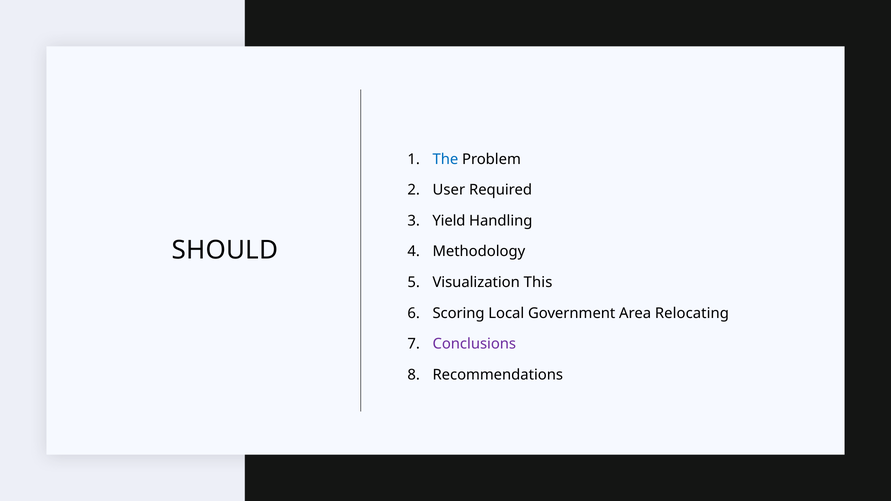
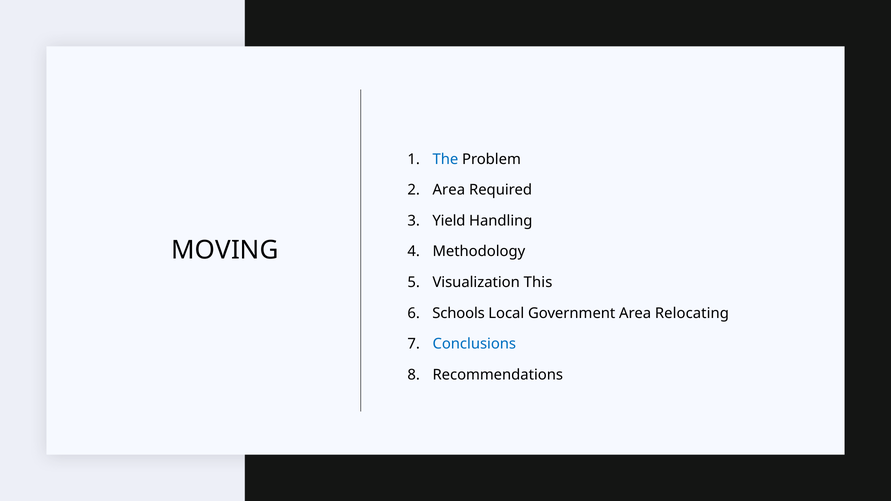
User: User -> Area (449, 190)
SHOULD: SHOULD -> MOVING (225, 250)
Scoring: Scoring -> Schools (459, 313)
Conclusions colour: purple -> blue (474, 344)
